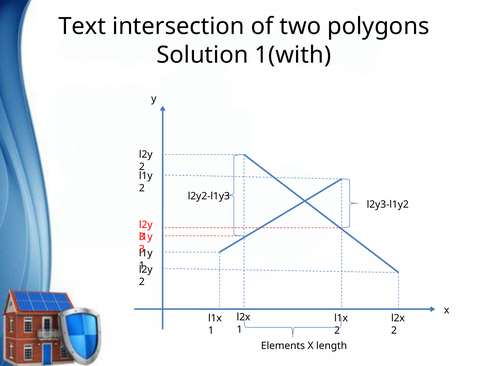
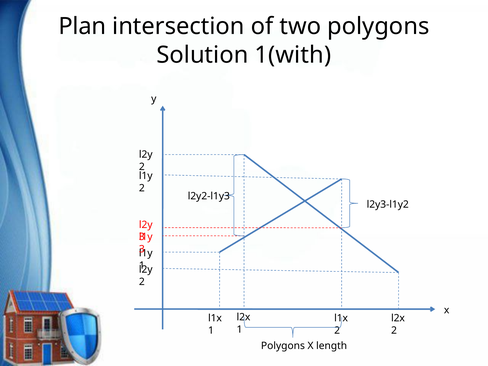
Text: Text -> Plan (82, 26)
Elements: Elements -> Polygons (283, 346)
